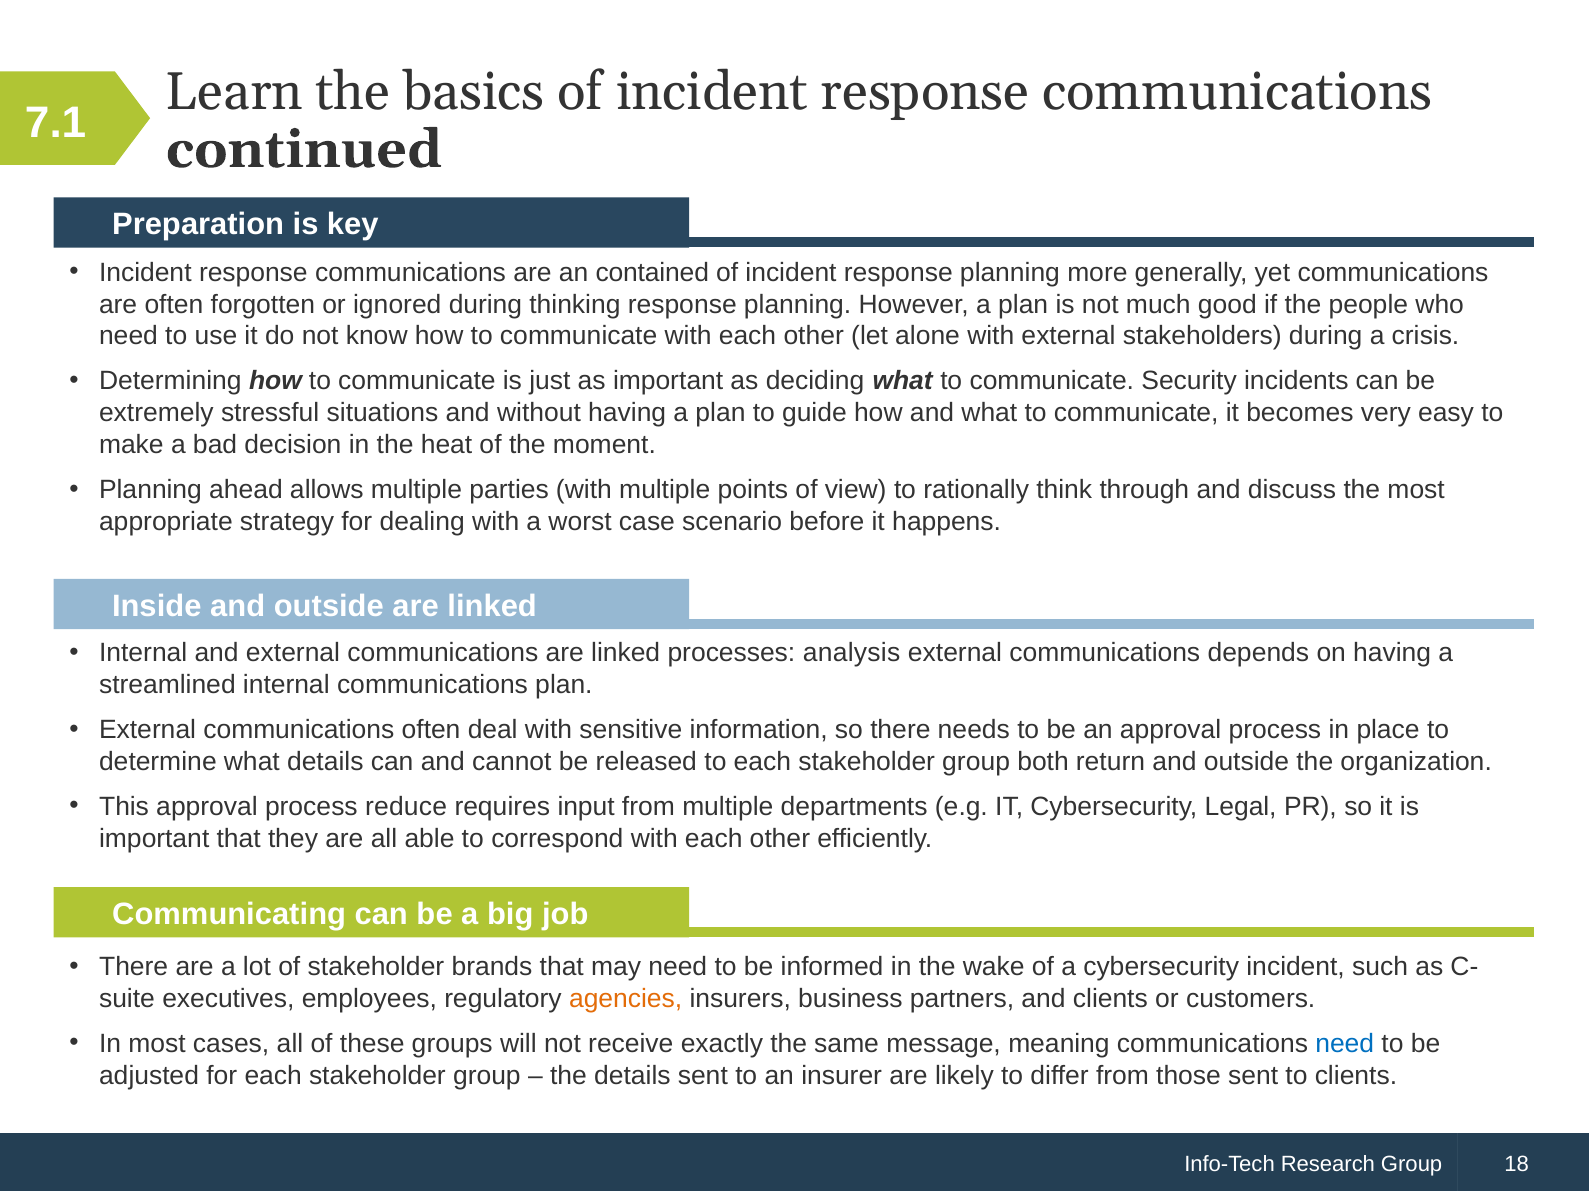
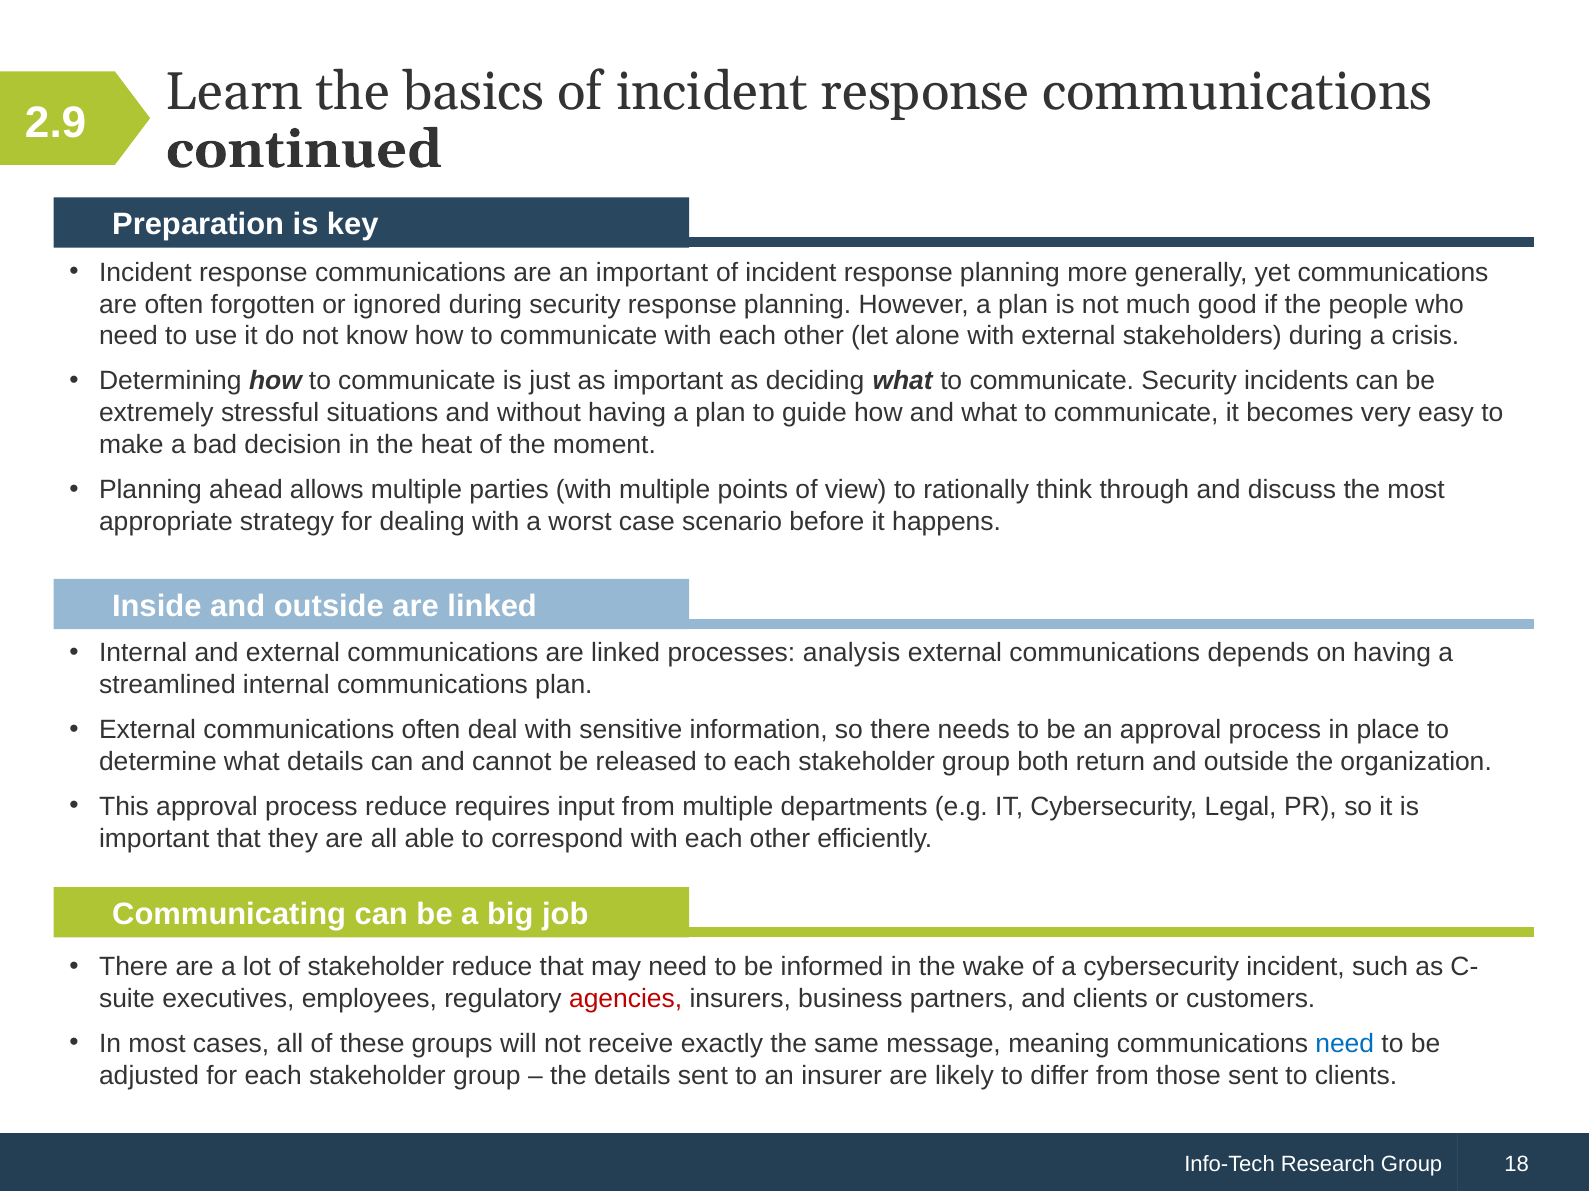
7.1: 7.1 -> 2.9 (56, 123)
an contained: contained -> important (652, 273)
during thinking: thinking -> security (575, 305)
stakeholder brands: brands -> reduce (492, 967)
agencies colour: orange -> red (626, 999)
